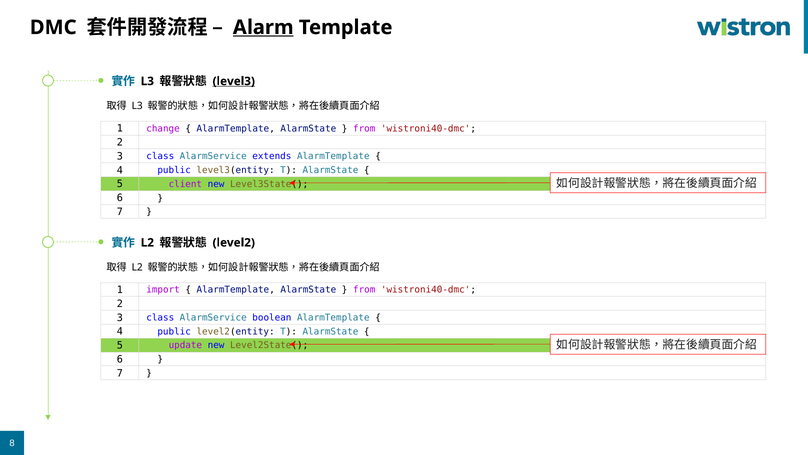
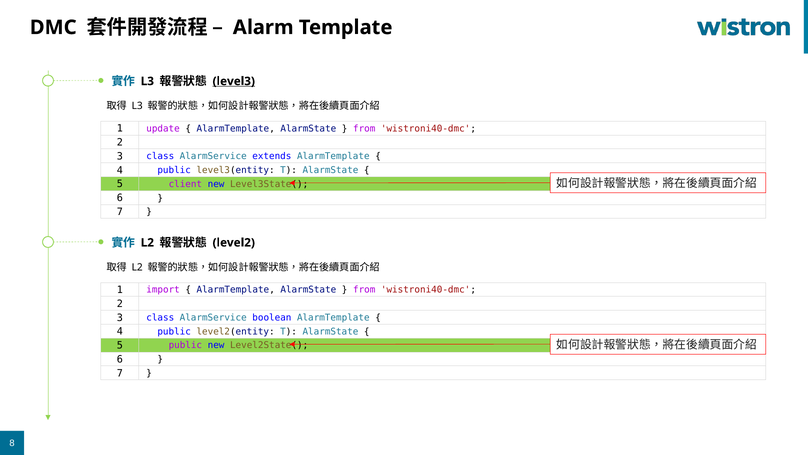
Alarm underline: present -> none (263, 27)
change: change -> update (163, 128)
5 update: update -> public (185, 345)
